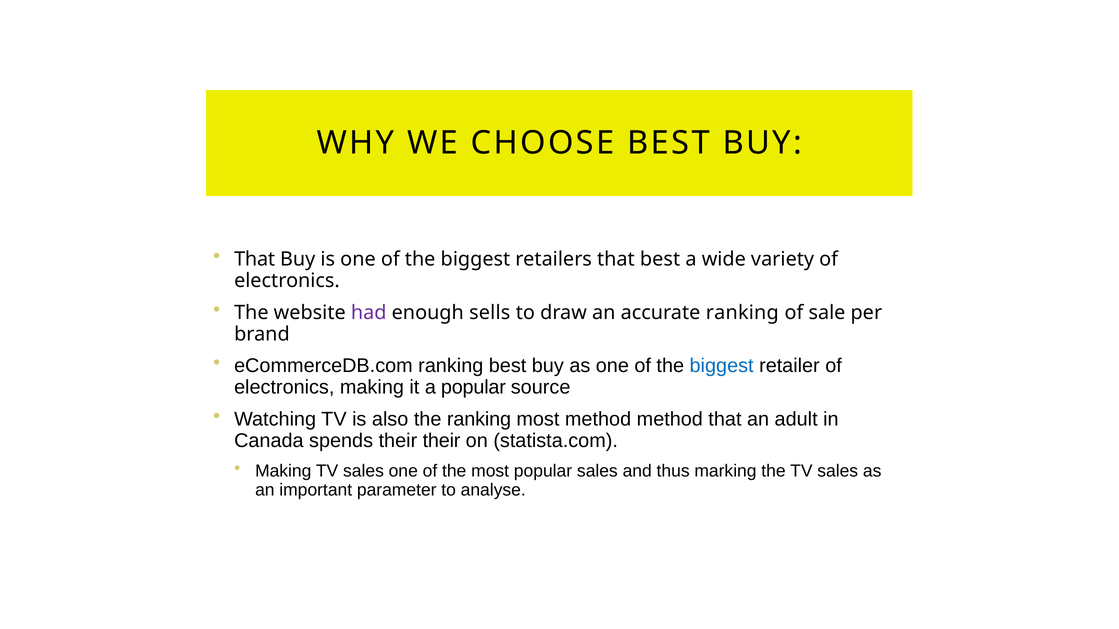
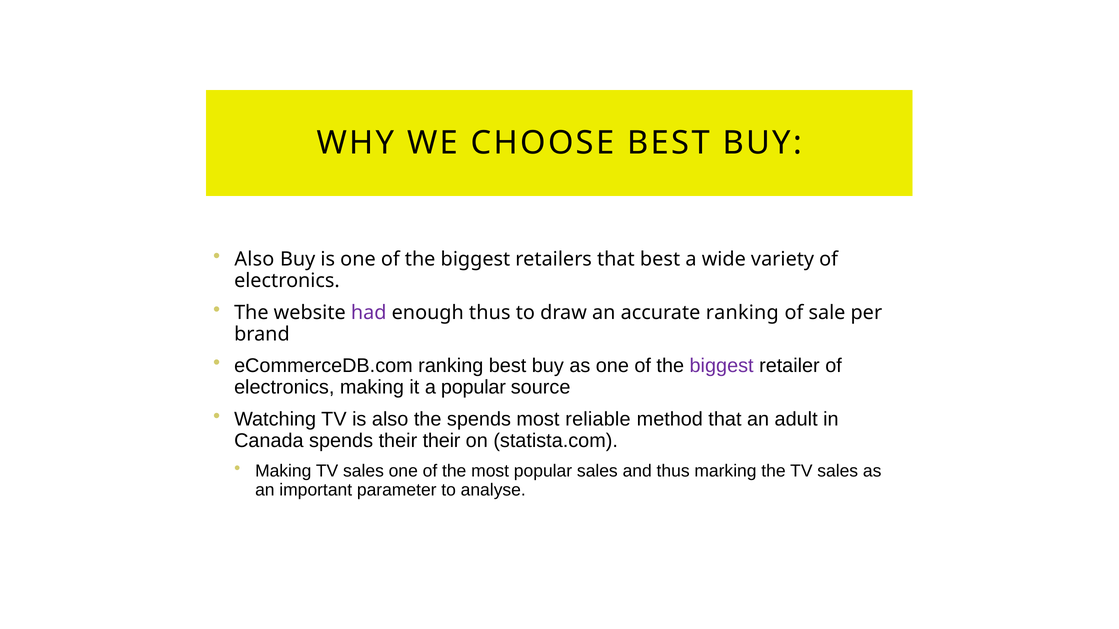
That: That -> Also (254, 260)
enough sells: sells -> thus (490, 313)
biggest colour: blue -> purple (722, 366)
the ranking: ranking -> spends (479, 419)
most method: method -> reliable (598, 419)
